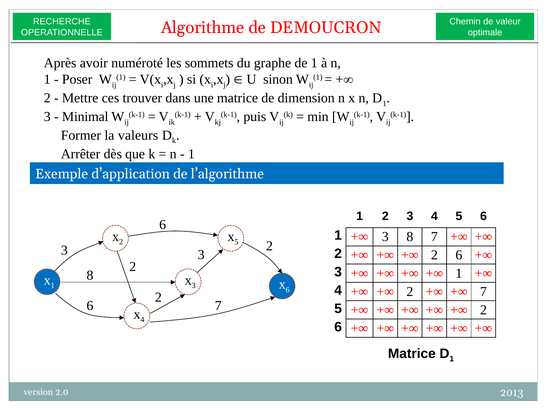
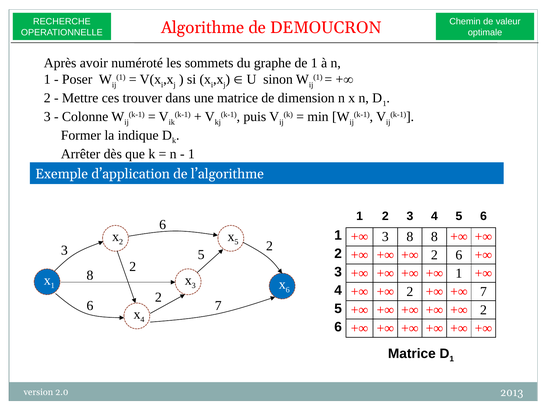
Minimal: Minimal -> Colonne (85, 117)
valeurs: valeurs -> indique (138, 135)
8 7: 7 -> 8 (434, 237)
3: 3 -> 5 (201, 255)
